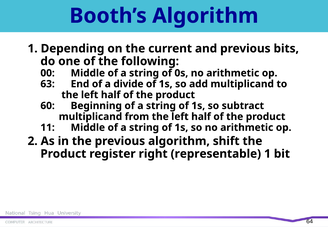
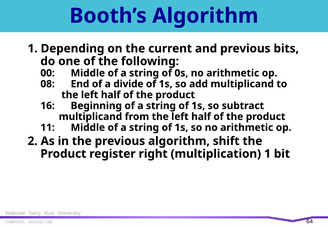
63: 63 -> 08 (48, 84)
60: 60 -> 16 (48, 106)
representable: representable -> multiplication (216, 154)
